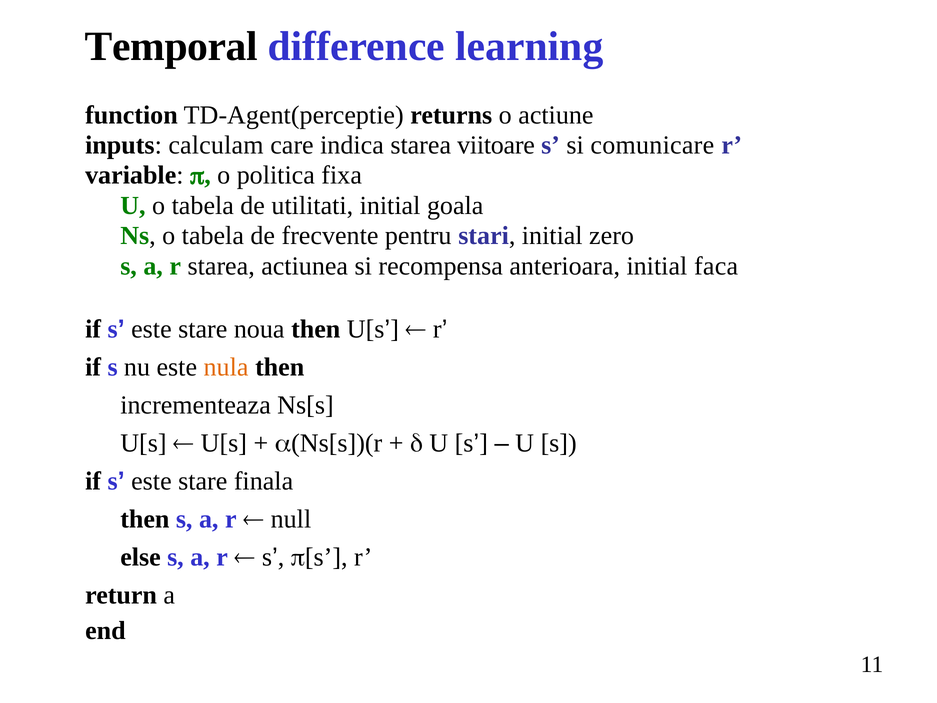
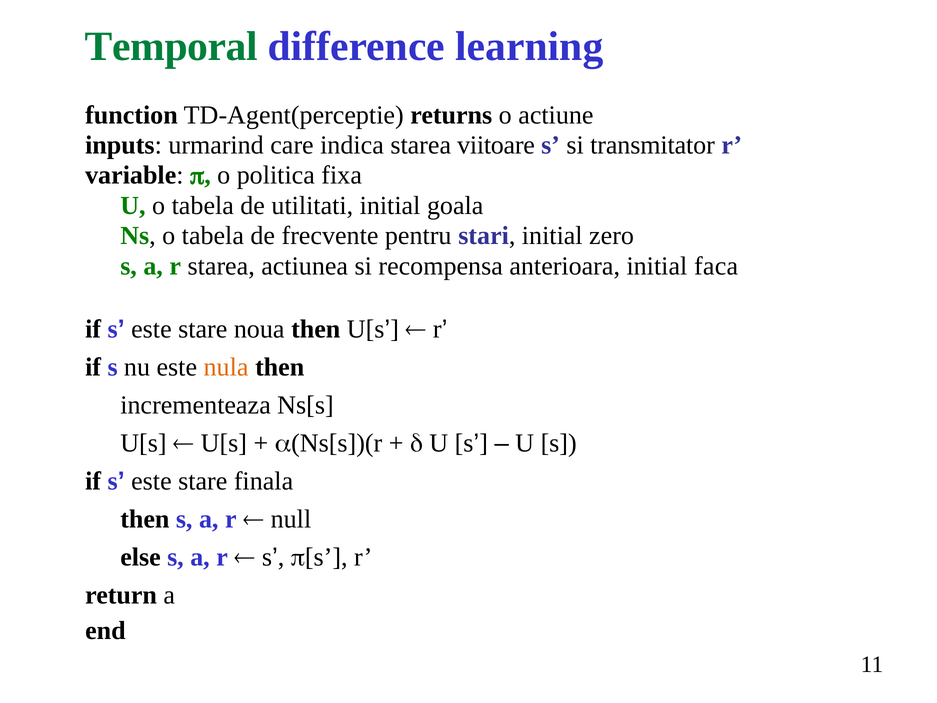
Temporal colour: black -> green (171, 46)
calculam: calculam -> urmarind (216, 145)
comunicare: comunicare -> transmitator (653, 145)
